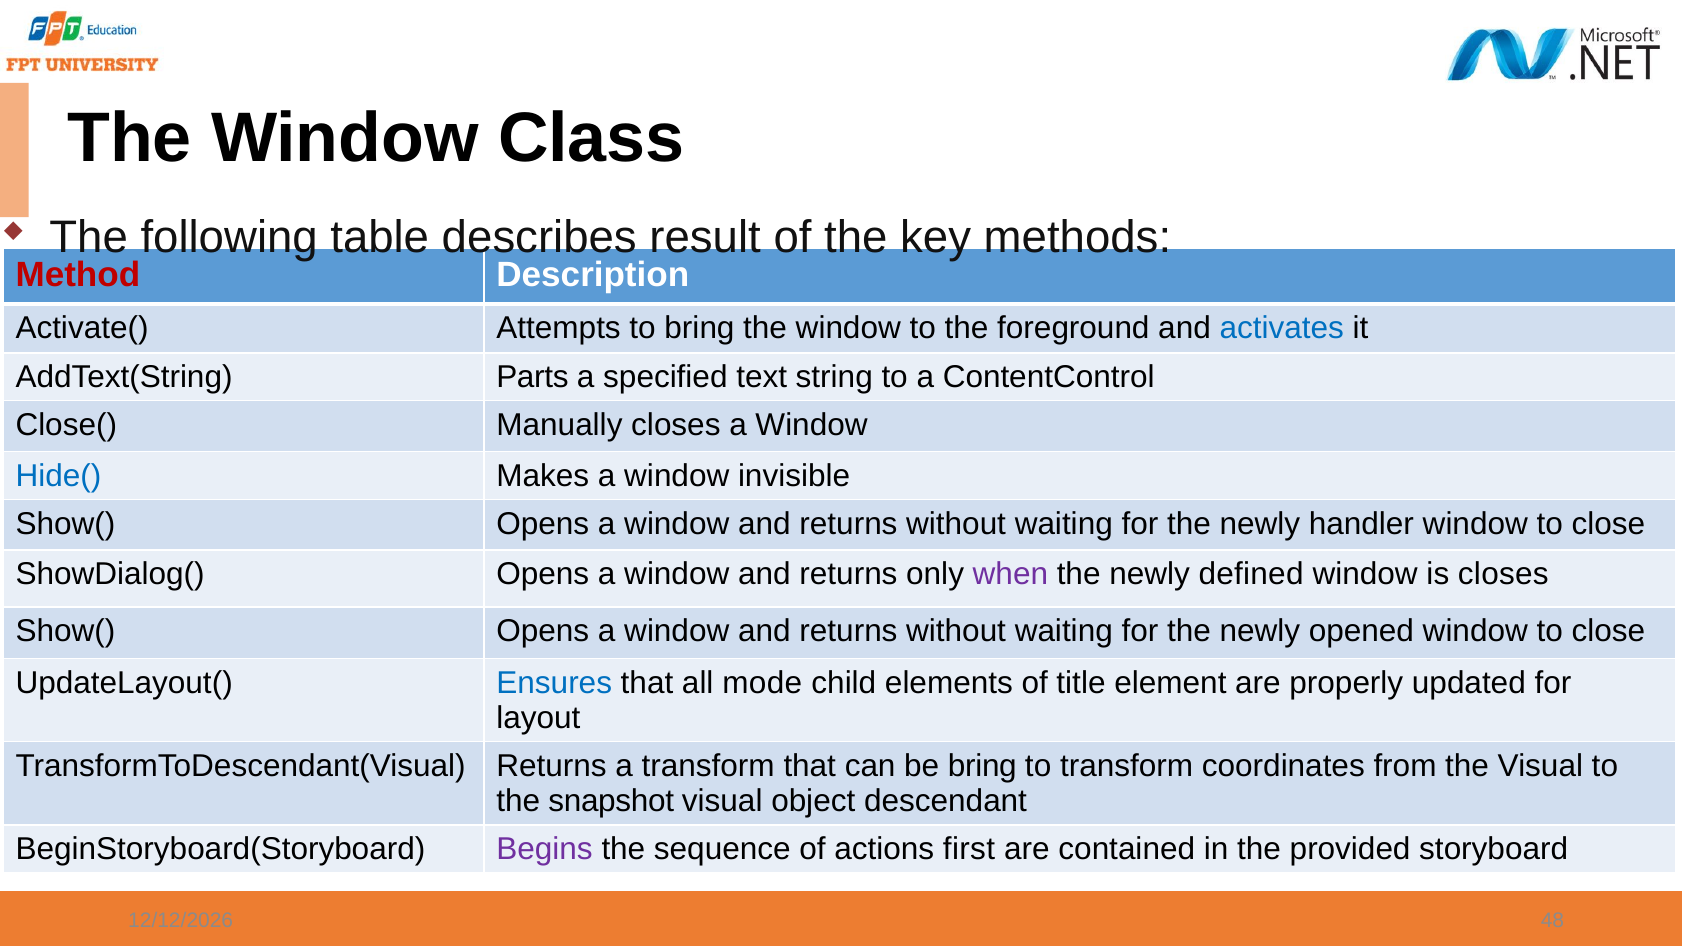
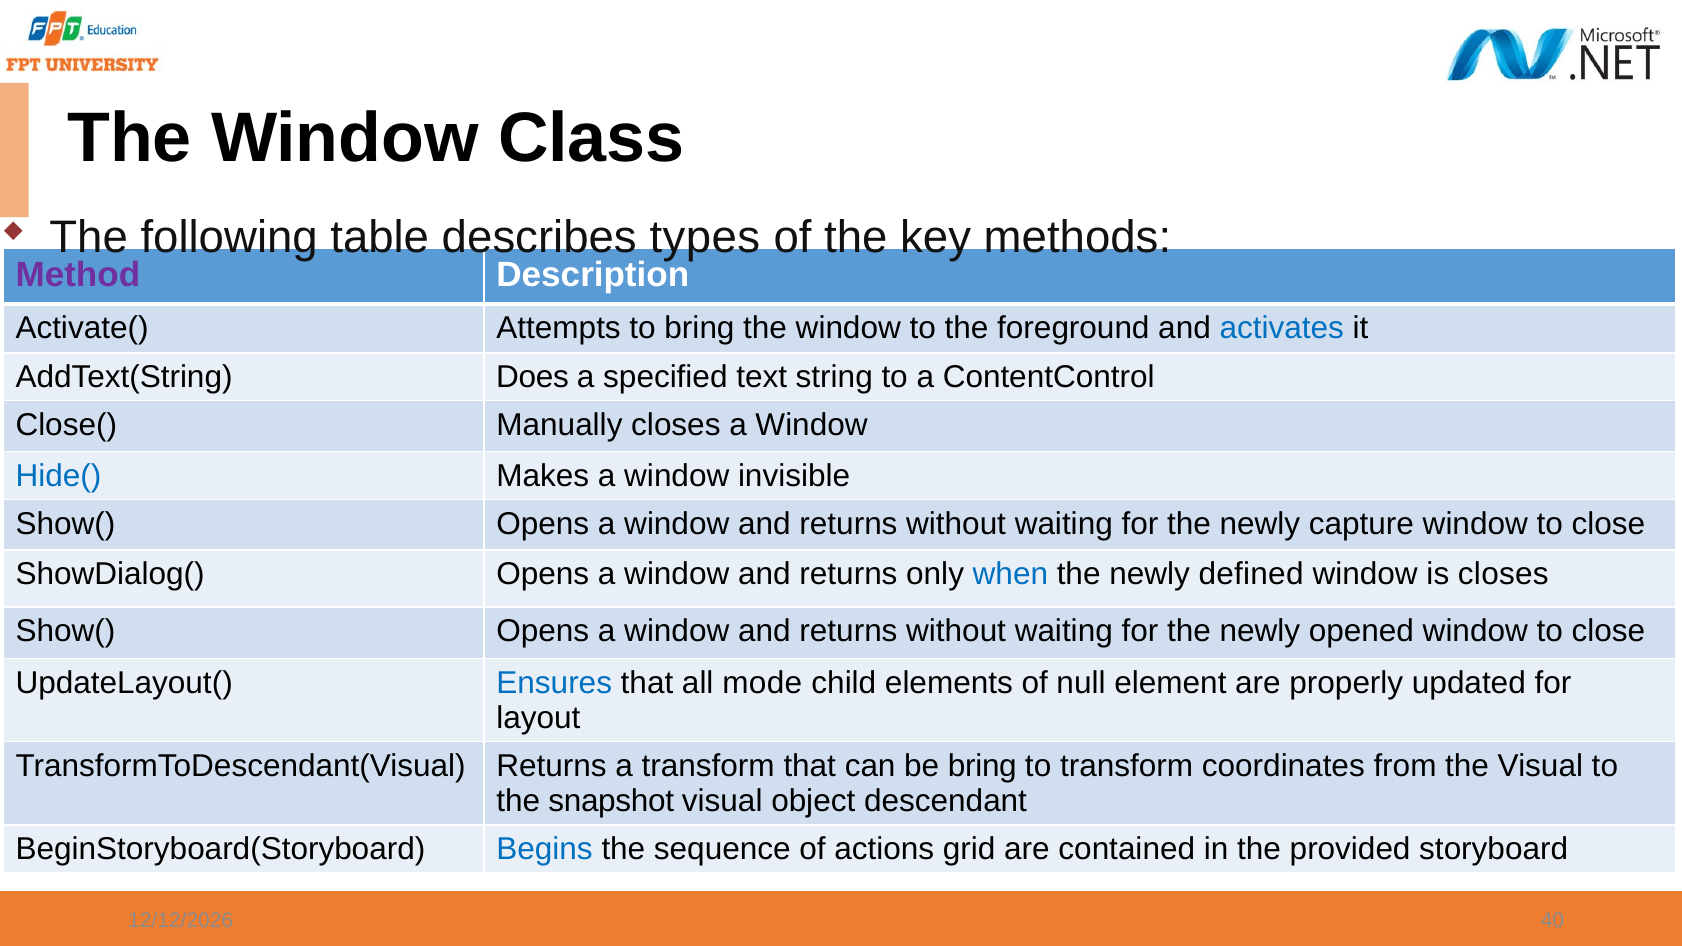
result: result -> types (705, 238)
Method colour: red -> purple (78, 275)
Parts: Parts -> Does (532, 377)
handler: handler -> capture (1361, 524)
when colour: purple -> blue (1010, 575)
title: title -> null (1081, 683)
Begins colour: purple -> blue (545, 850)
first: first -> grid (969, 850)
48: 48 -> 40 (1552, 921)
